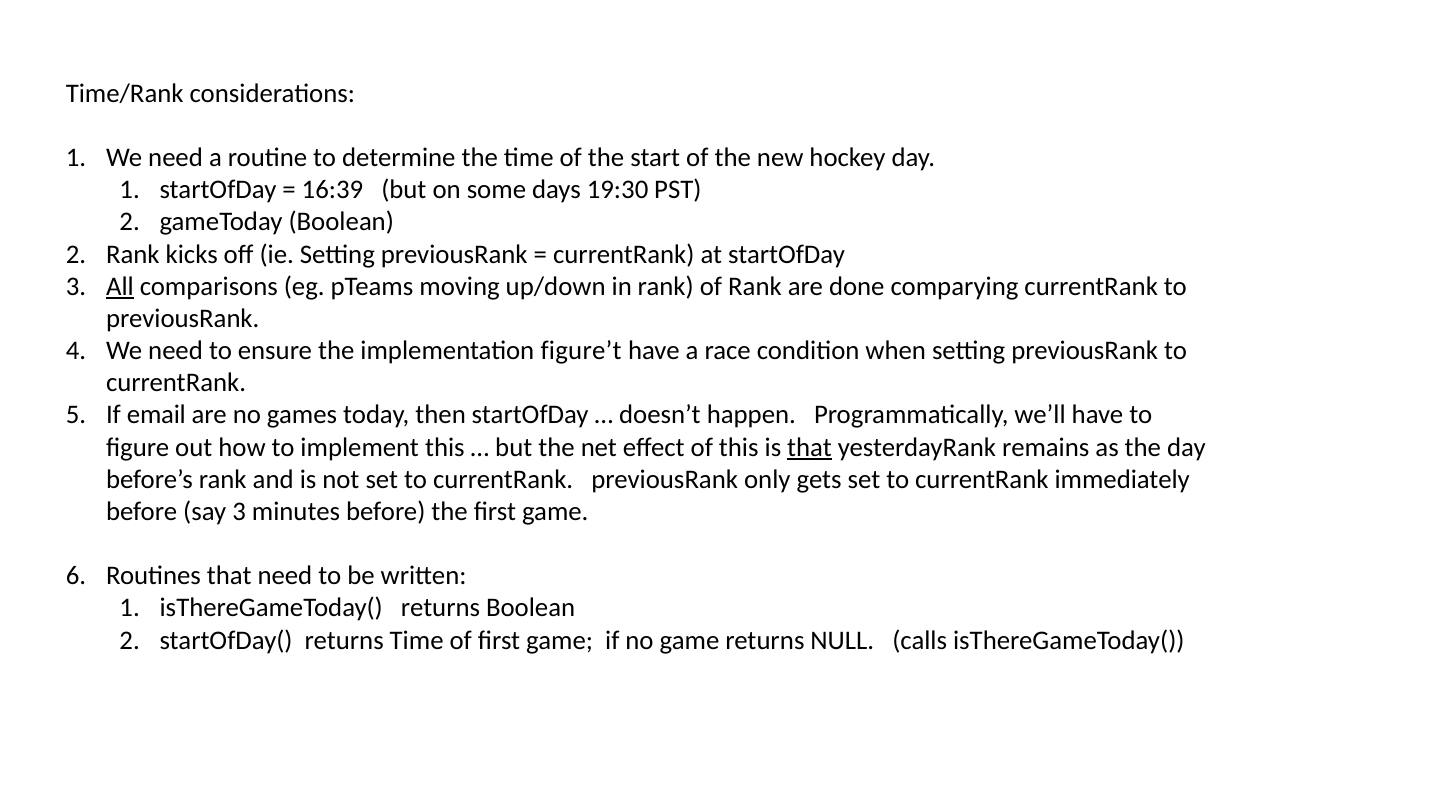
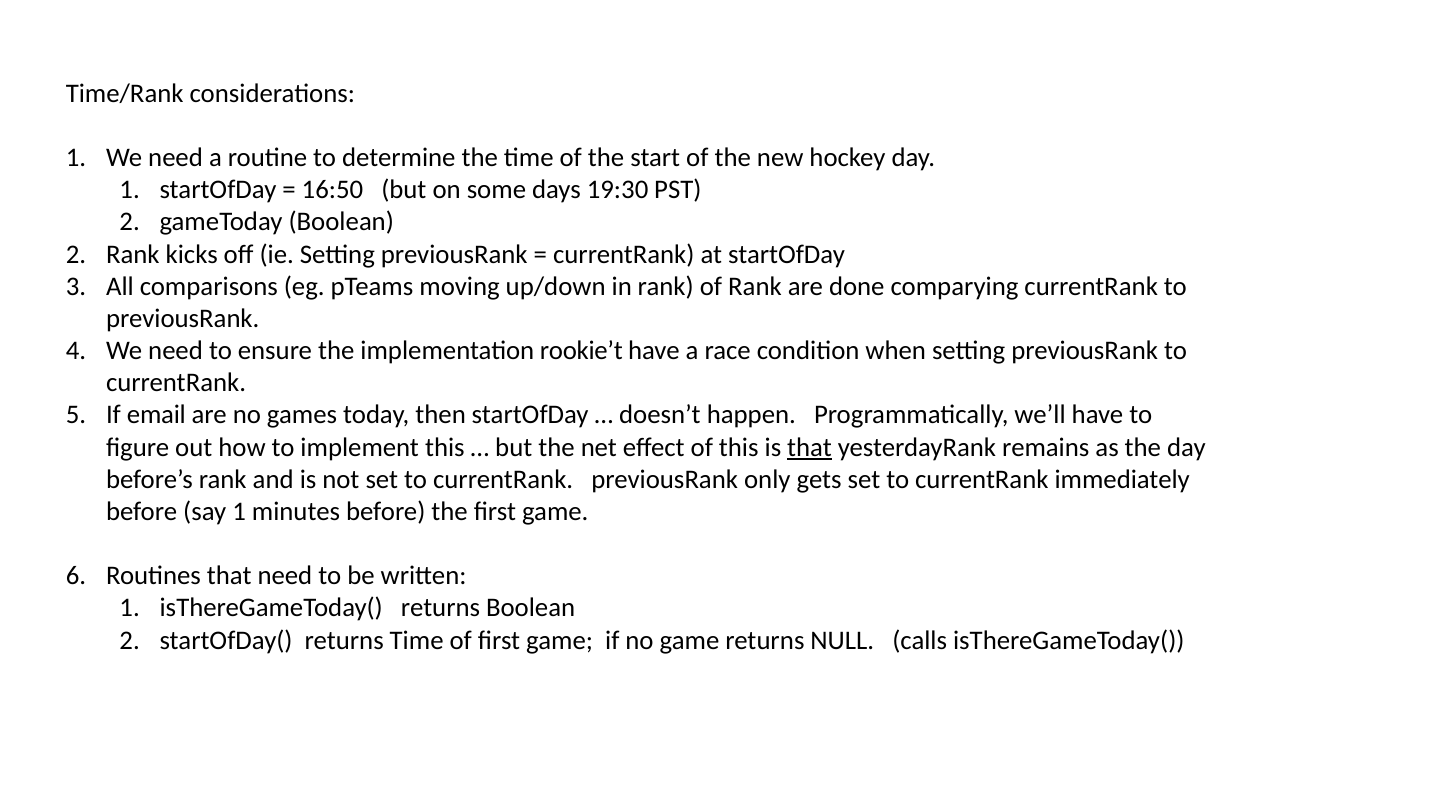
16:39: 16:39 -> 16:50 (332, 190)
All underline: present -> none (120, 286)
figure’t: figure’t -> rookie’t (581, 351)
say 3: 3 -> 1 (239, 511)
